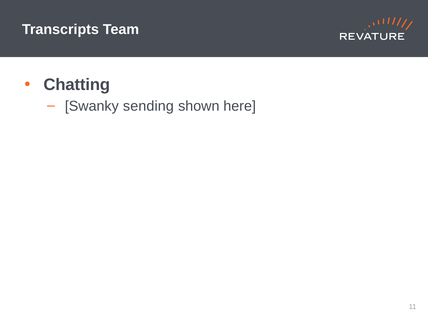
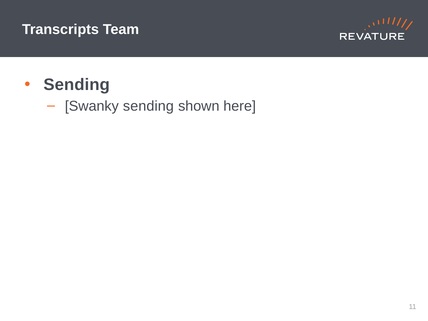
Chatting: Chatting -> Sending (77, 85)
